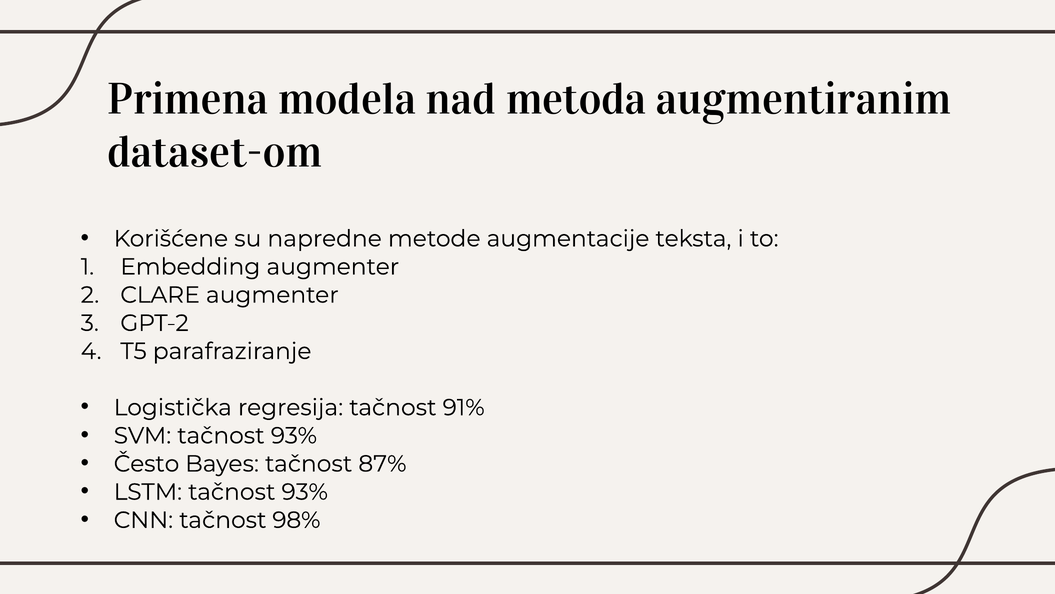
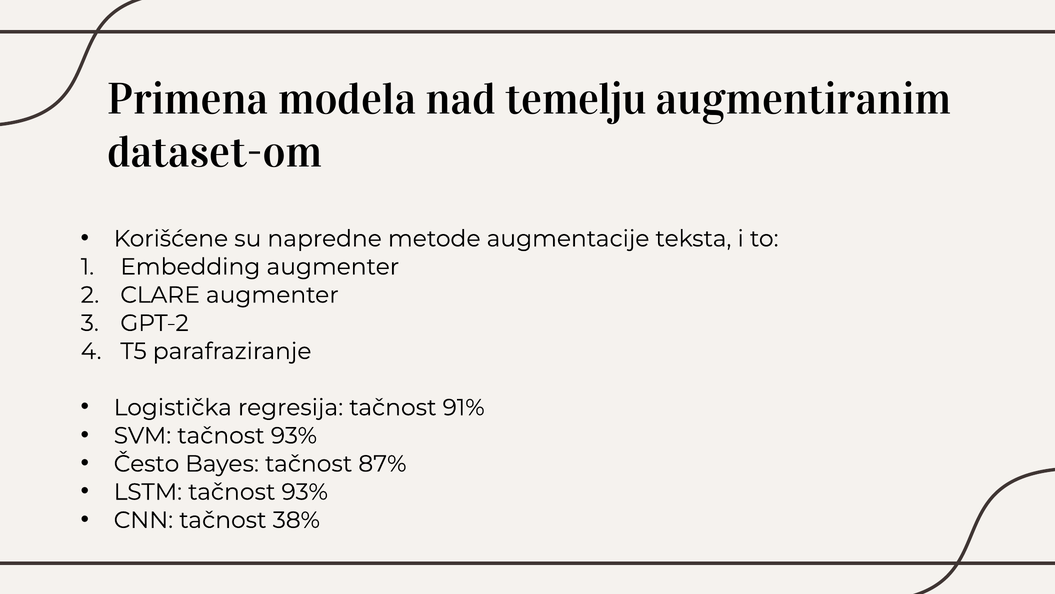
metoda: metoda -> temelju (576, 99)
98%: 98% -> 38% (296, 520)
